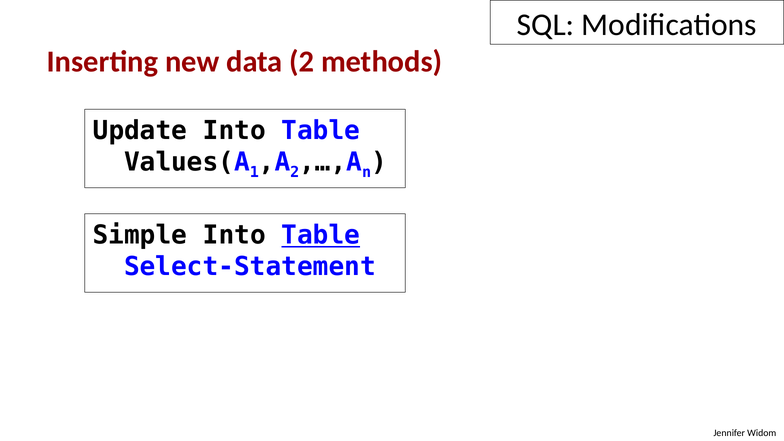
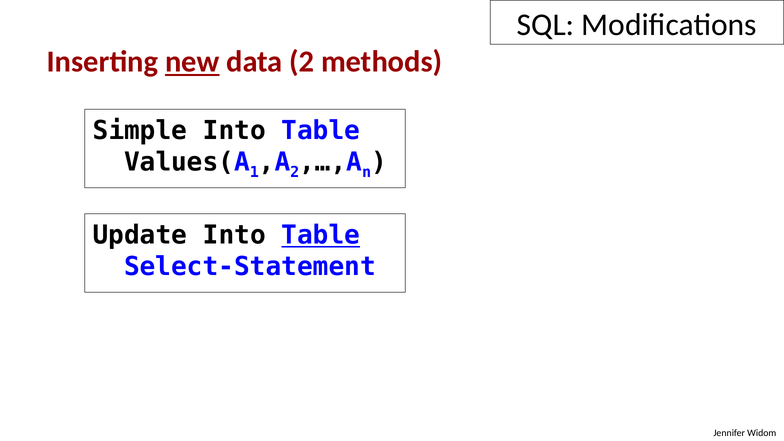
new underline: none -> present (192, 62)
Update: Update -> Simple (140, 131)
Simple: Simple -> Update (140, 235)
